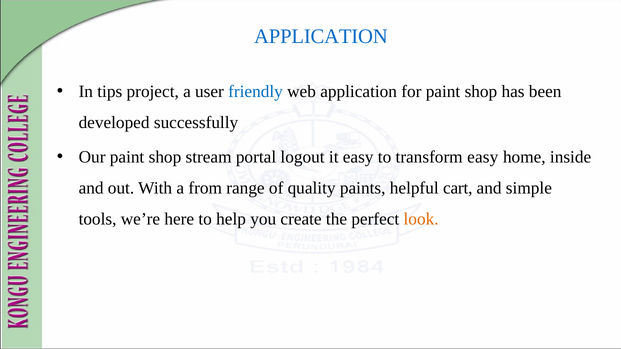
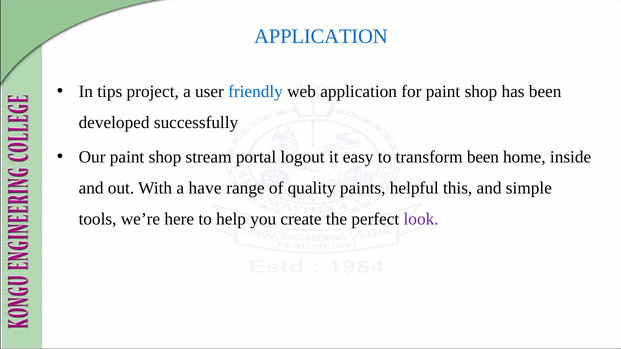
transform easy: easy -> been (483, 157)
from: from -> have (205, 188)
cart: cart -> this (458, 188)
look colour: orange -> purple (421, 219)
